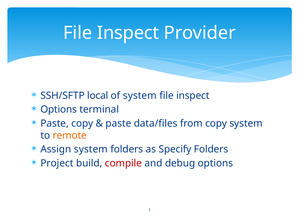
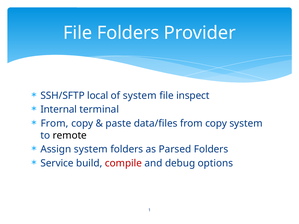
Inspect: Inspect -> Folders (128, 33)
Options: Options -> Internal (59, 110)
Paste: Paste -> From (55, 124)
remote colour: orange -> black (70, 136)
Specify: Specify -> Parsed (175, 149)
Project: Project -> Service (57, 163)
